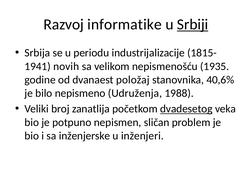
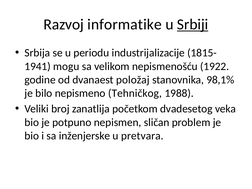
novih: novih -> mogu (66, 66)
1935: 1935 -> 1922 (215, 66)
40,6%: 40,6% -> 98,1% (220, 80)
Udruženja: Udruženja -> Tehničkog (135, 93)
dvadesetog underline: present -> none (186, 109)
inženjeri: inženjeri -> pretvara (142, 136)
